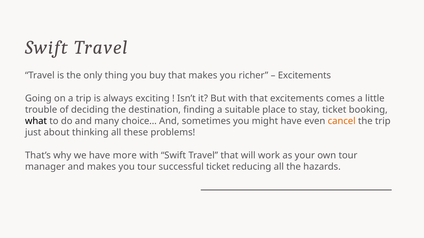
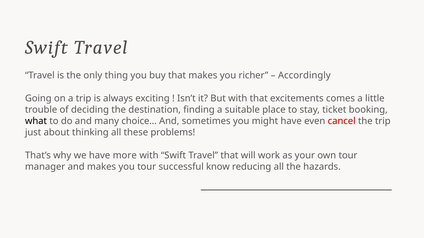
Excitements: Excitements -> Accordingly (304, 76)
cancel colour: orange -> red (342, 121)
successful ticket: ticket -> know (218, 167)
